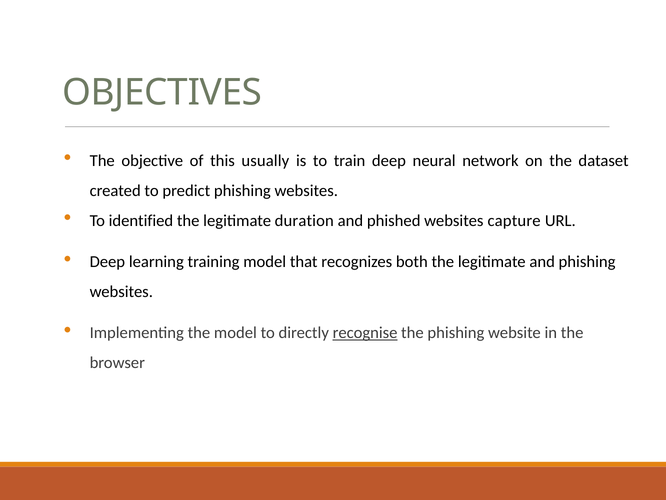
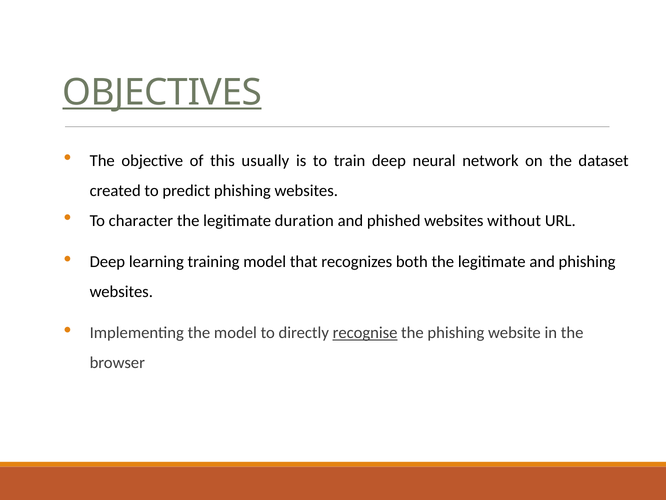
OBJECTIVES underline: none -> present (162, 93)
identified: identified -> character (141, 220)
capture: capture -> without (514, 220)
